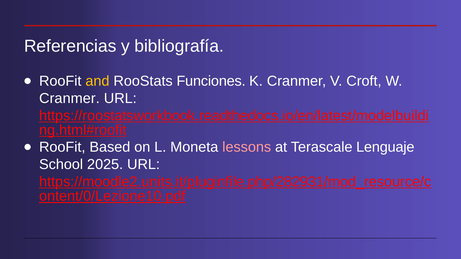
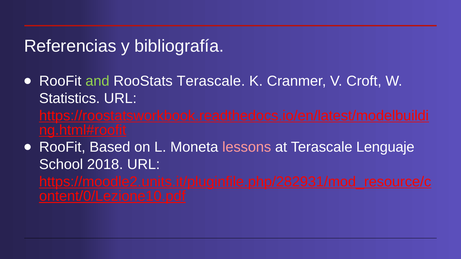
and colour: yellow -> light green (97, 81)
RooStats Funciones: Funciones -> Terascale (211, 81)
Cranmer: Cranmer -> Statistics (70, 98)
2025: 2025 -> 2018 (105, 165)
